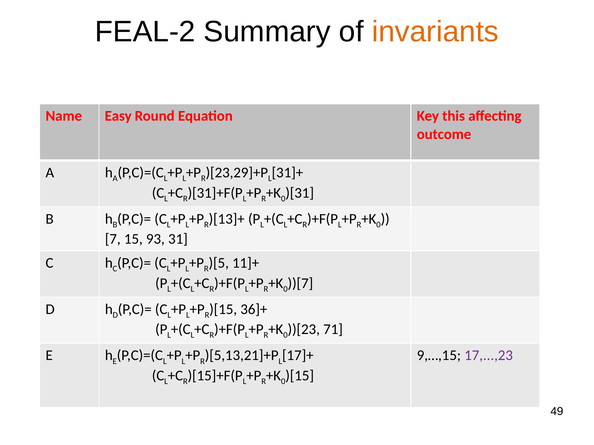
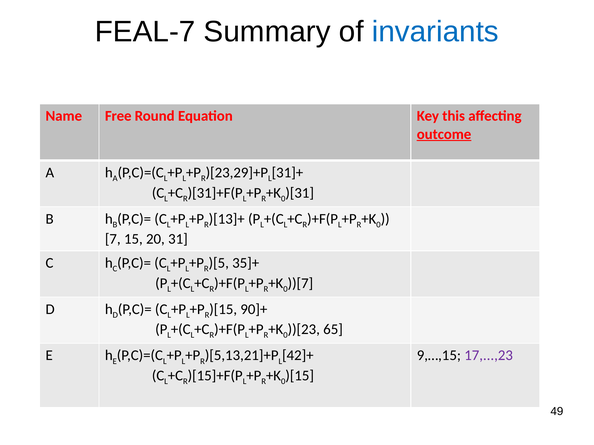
FEAL-2: FEAL-2 -> FEAL-7 (145, 32)
invariants colour: orange -> blue (435, 32)
Easy: Easy -> Free (118, 116)
outcome underline: none -> present (444, 134)
93: 93 -> 20 (155, 239)
11]+: 11]+ -> 35]+ (246, 263)
36]+: 36]+ -> 90]+ (254, 310)
71: 71 -> 65 (333, 330)
17]+: 17]+ -> 42]+ (298, 356)
